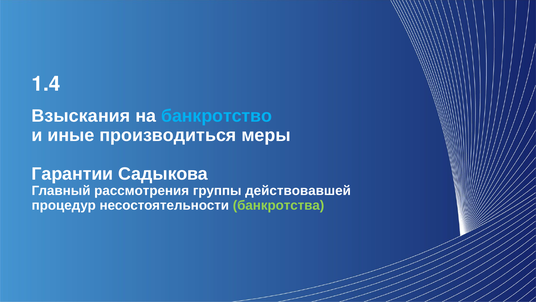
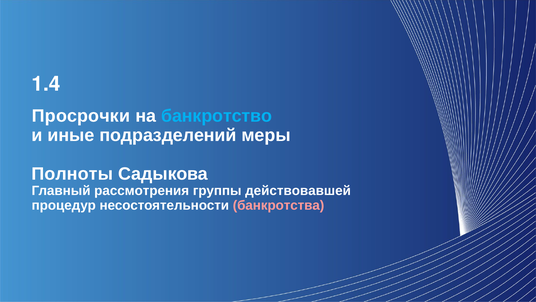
Взыскания: Взыскания -> Просрочки (81, 116)
производиться: производиться -> подразделений (168, 135)
Гарантии: Гарантии -> Полноты (72, 174)
банкротства colour: light green -> pink (279, 205)
